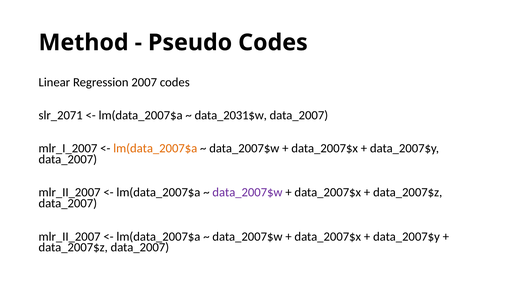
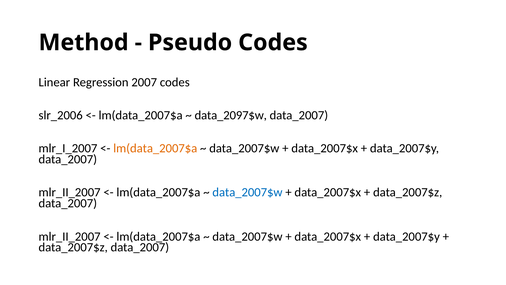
slr_2071: slr_2071 -> slr_2006 (61, 115)
data_2031$w: data_2031$w -> data_2097$w (231, 115)
data_2007$w colour: purple -> blue (247, 192)
